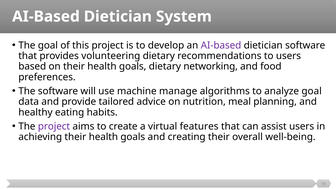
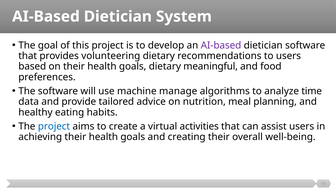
networking: networking -> meaningful (211, 66)
analyze goal: goal -> time (312, 91)
project colour: purple -> blue (54, 126)
features: features -> activities (199, 126)
